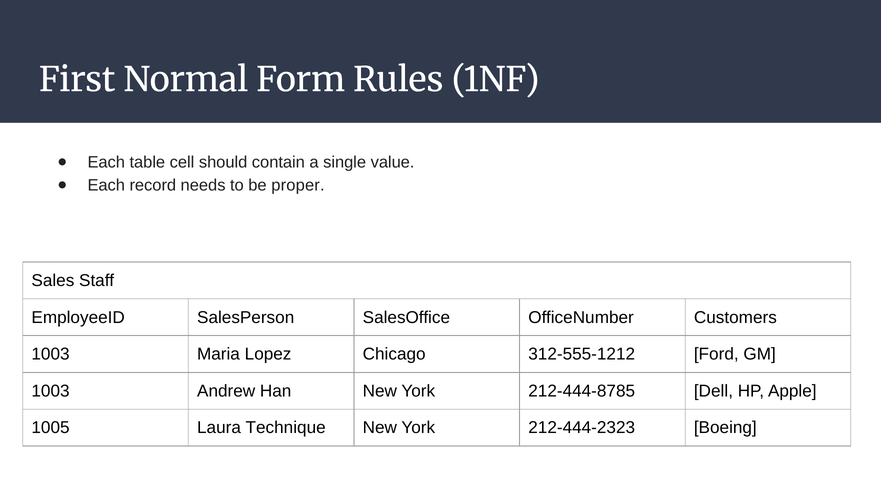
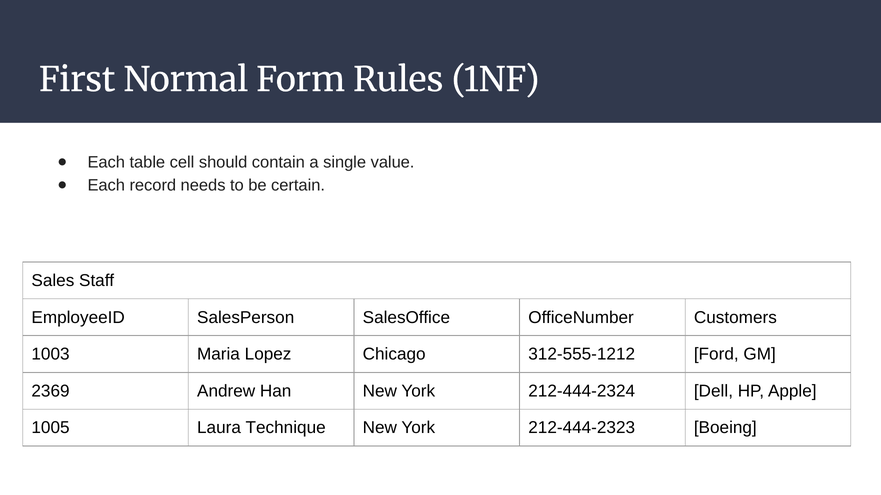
proper: proper -> certain (298, 185)
1003: 1003 -> 2369 (51, 391)
212-444-8785: 212-444-8785 -> 212-444-2324 (582, 391)
